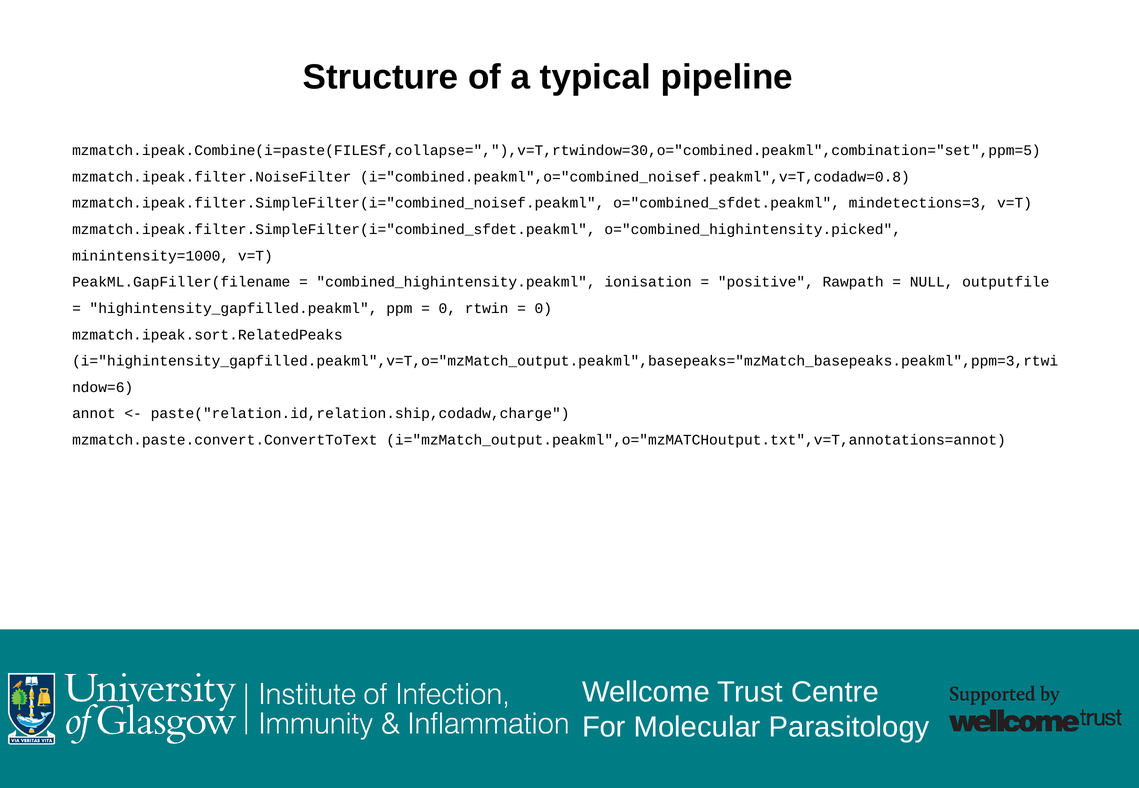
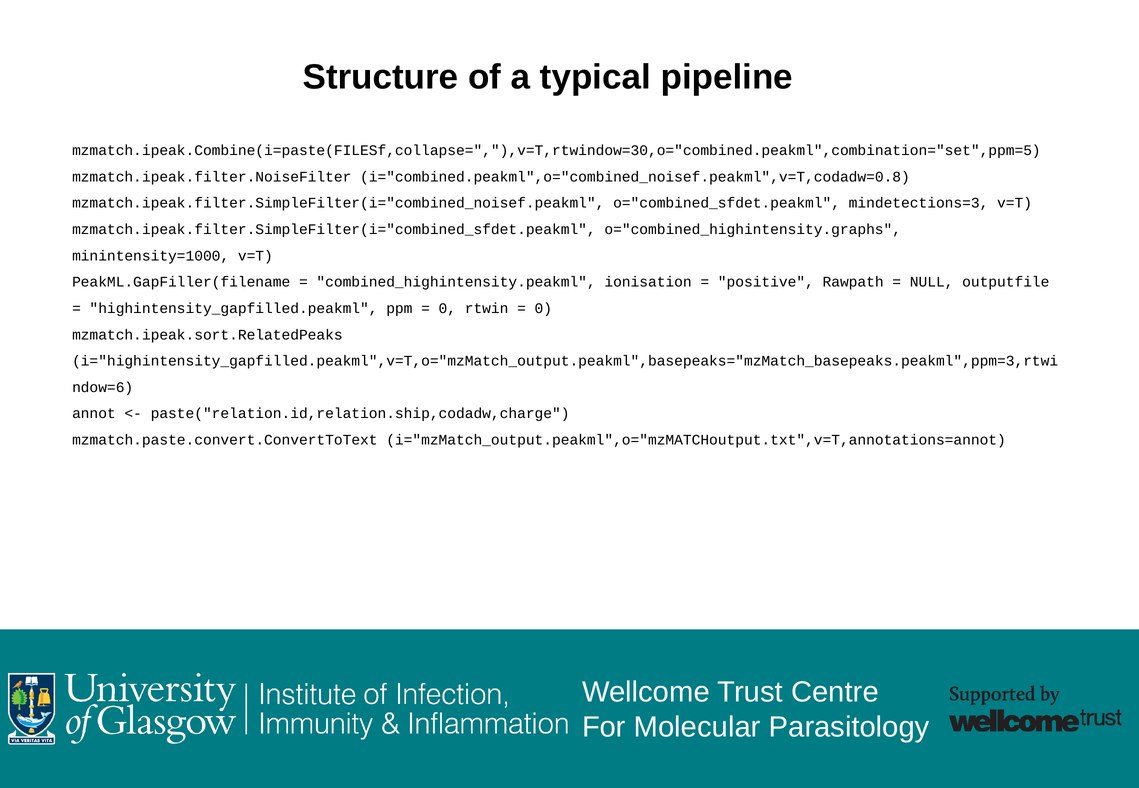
o="combined_highintensity.picked: o="combined_highintensity.picked -> o="combined_highintensity.graphs (753, 230)
